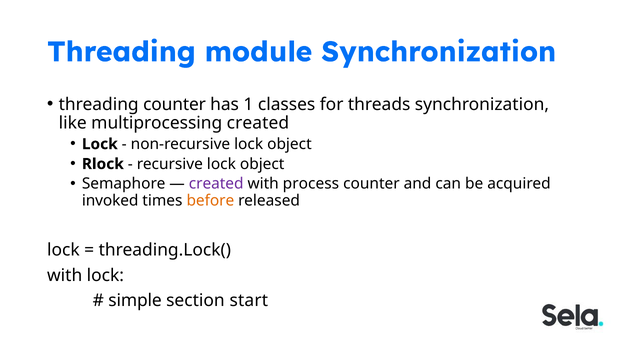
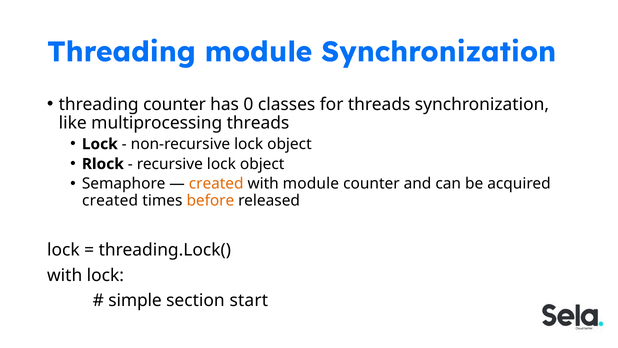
1: 1 -> 0 (248, 104)
multiprocessing created: created -> threads (258, 123)
created colour: purple -> orange (216, 184)
with process: process -> module (311, 184)
invoked: invoked -> created (110, 200)
